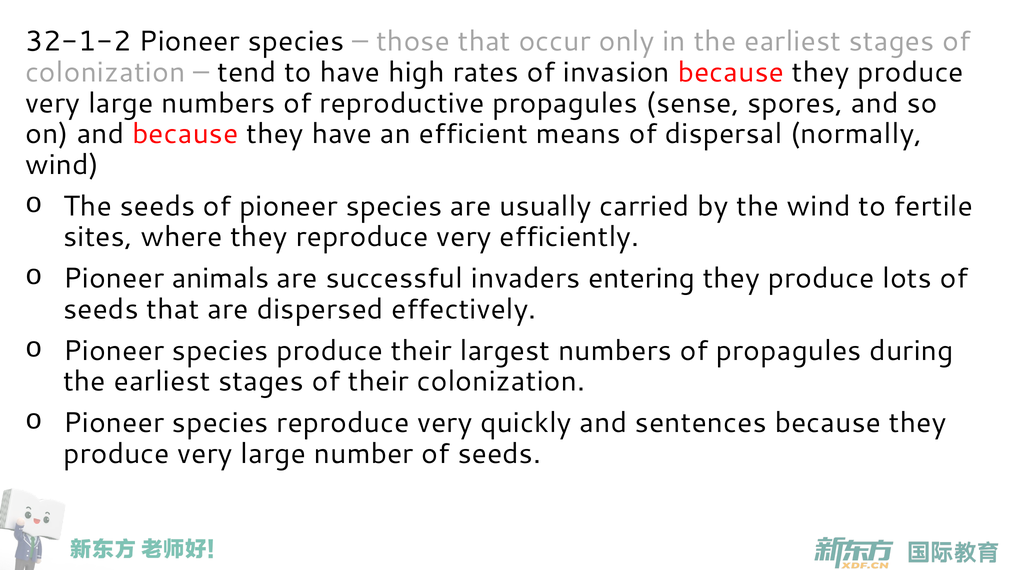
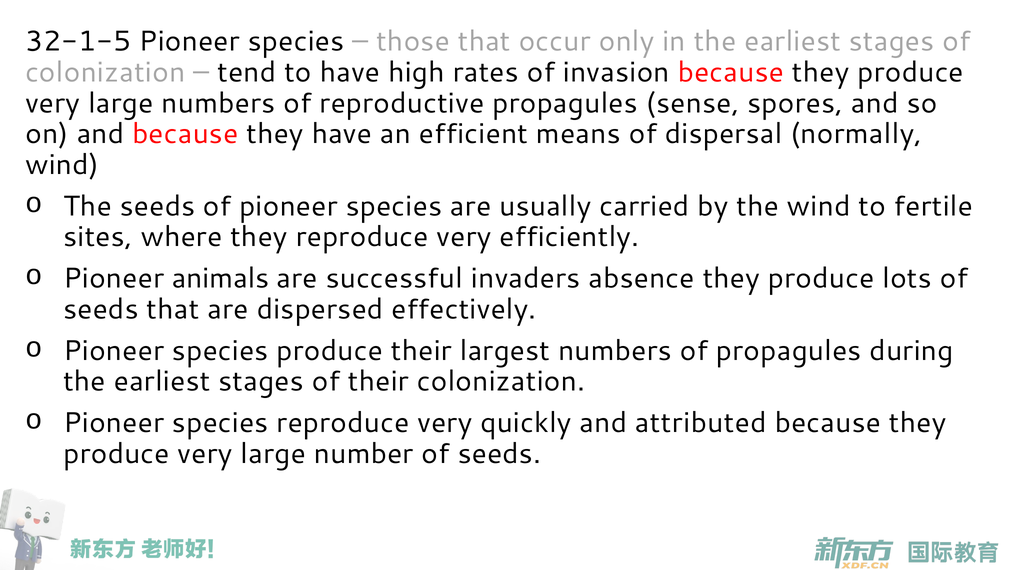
32-1-2: 32-1-2 -> 32-1-5 (78, 42)
entering: entering -> absence (642, 279)
sentences: sentences -> attributed (701, 423)
